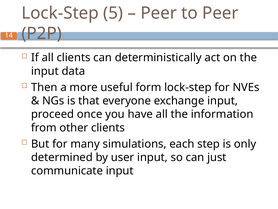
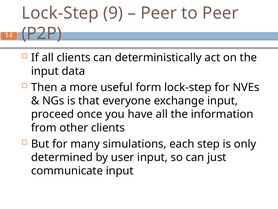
5: 5 -> 9 (113, 13)
